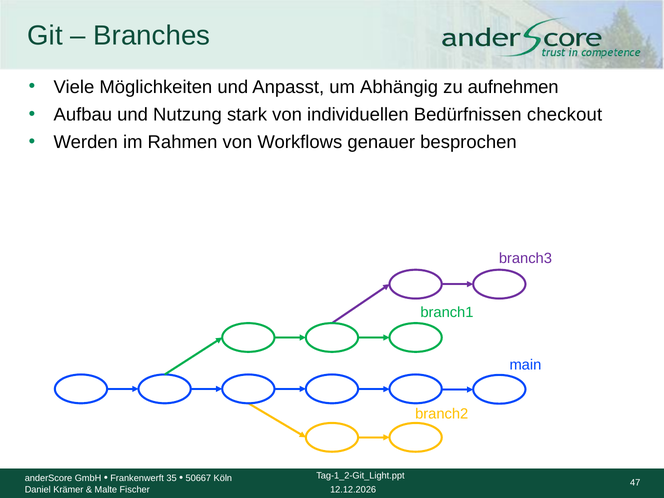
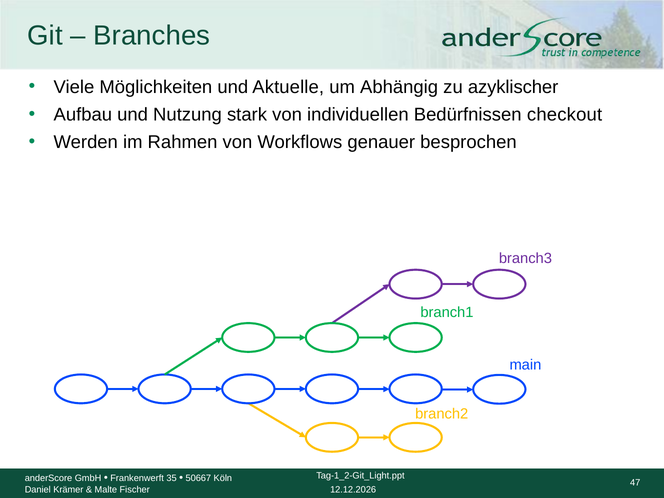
Anpasst: Anpasst -> Aktuelle (288, 87)
aufnehmen: aufnehmen -> azyklischer (513, 87)
